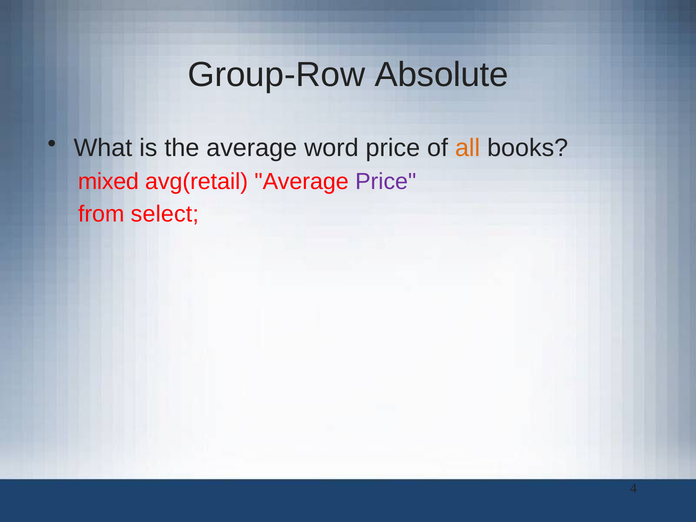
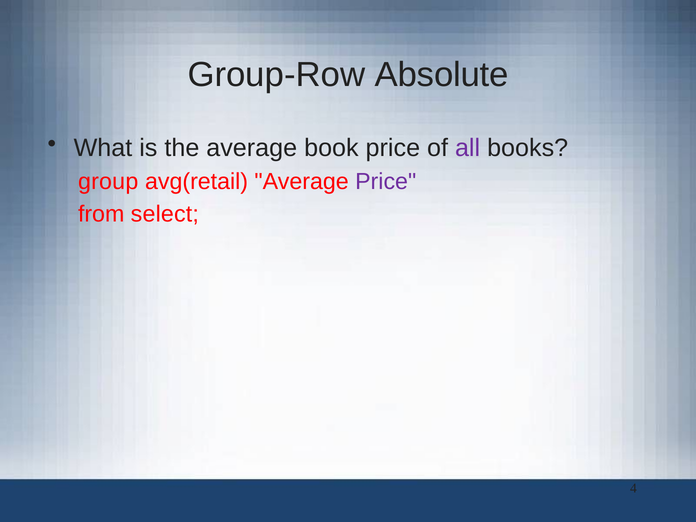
word: word -> book (331, 148)
all colour: orange -> purple (468, 148)
mixed: mixed -> group (108, 181)
